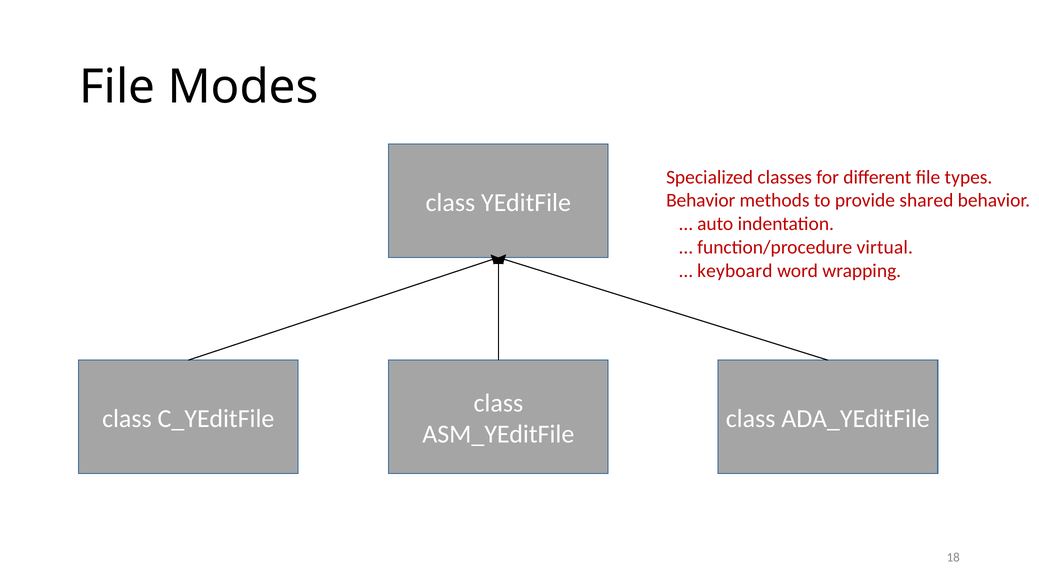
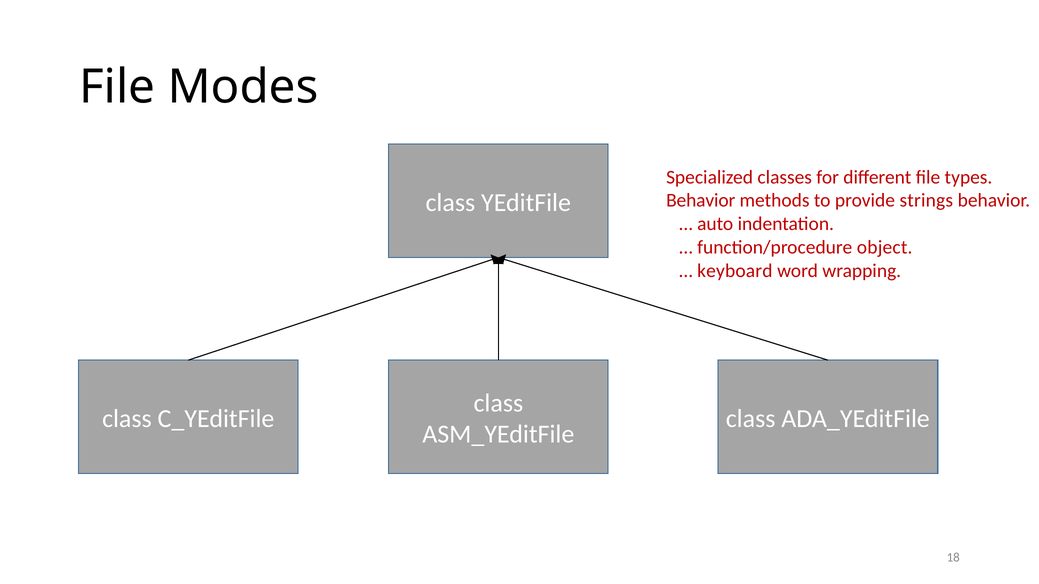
shared: shared -> strings (926, 201)
virtual: virtual -> object (885, 247)
